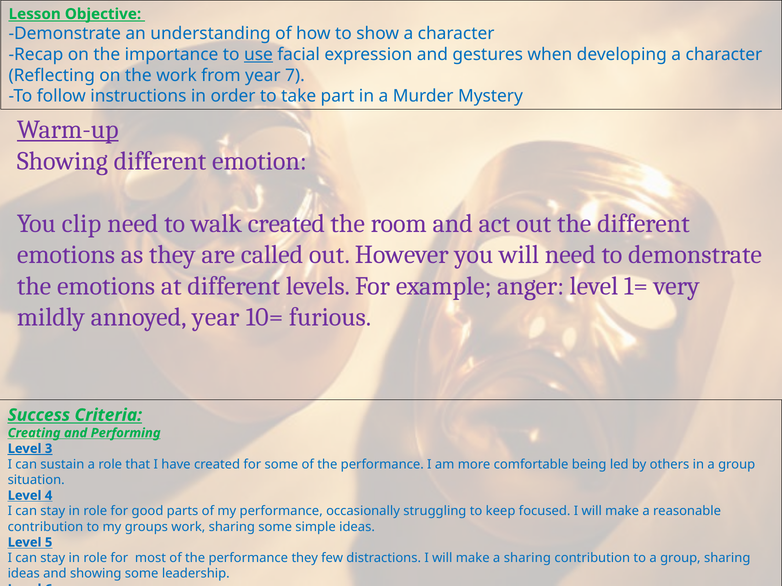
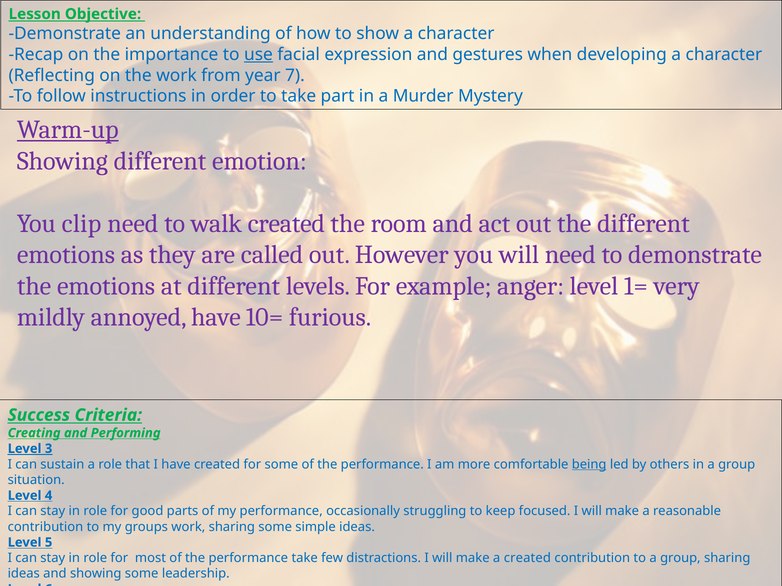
annoyed year: year -> have (216, 317)
being underline: none -> present (589, 465)
performance they: they -> take (305, 558)
a sharing: sharing -> created (527, 558)
